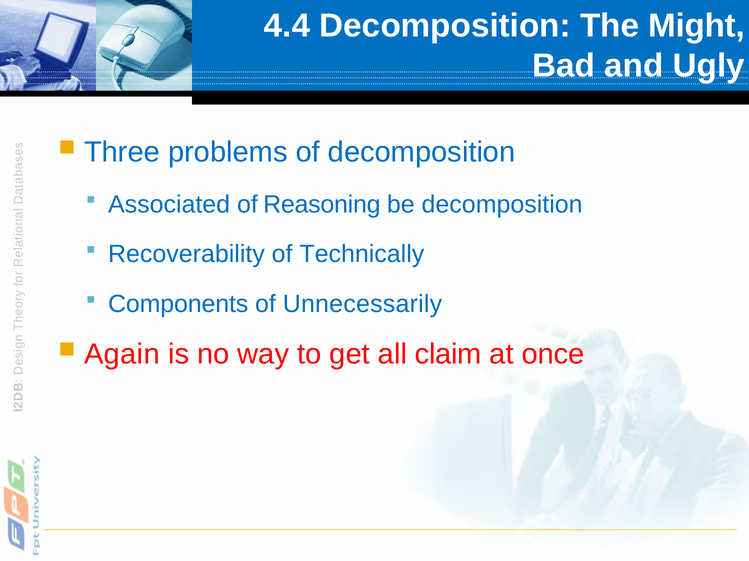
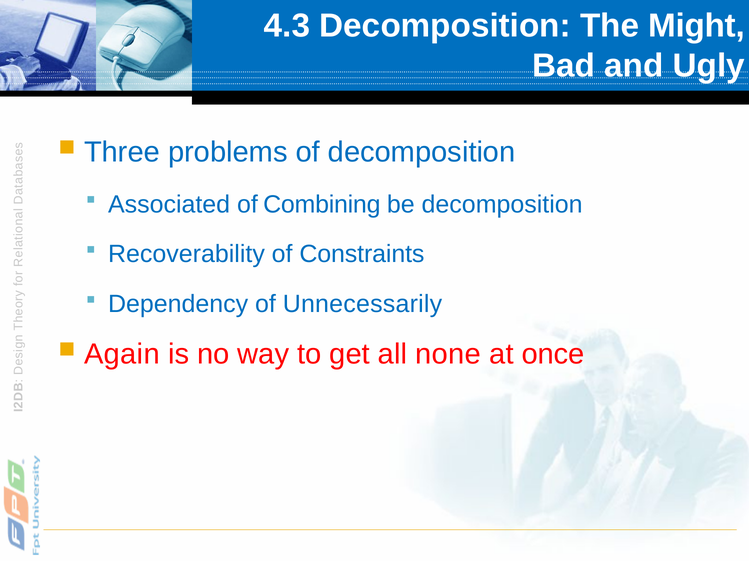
4.4: 4.4 -> 4.3 (287, 26)
Reasoning: Reasoning -> Combining (322, 205)
Technically: Technically -> Constraints (362, 255)
Components: Components -> Dependency (178, 304)
claim: claim -> none (448, 355)
